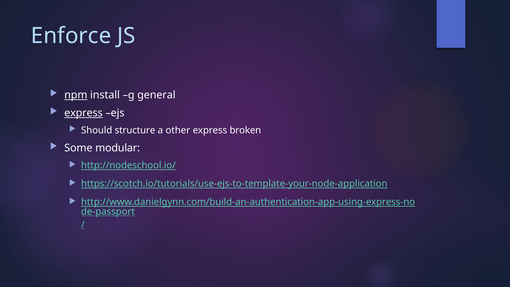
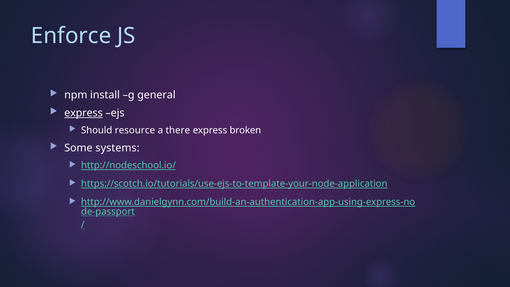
npm underline: present -> none (76, 95)
structure: structure -> resource (135, 130)
other: other -> there (178, 130)
modular: modular -> systems (118, 148)
